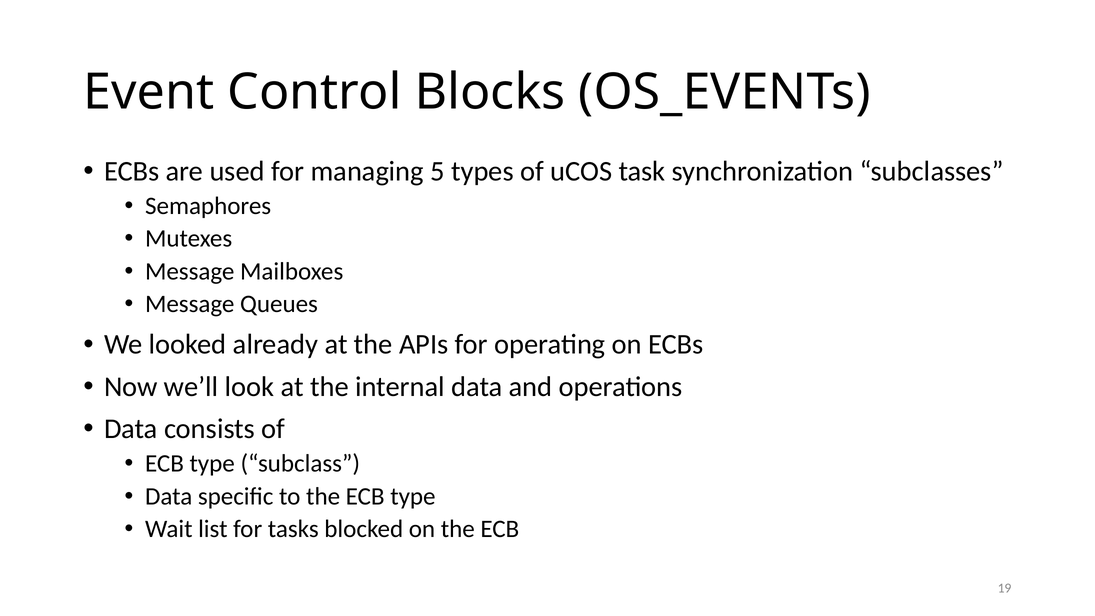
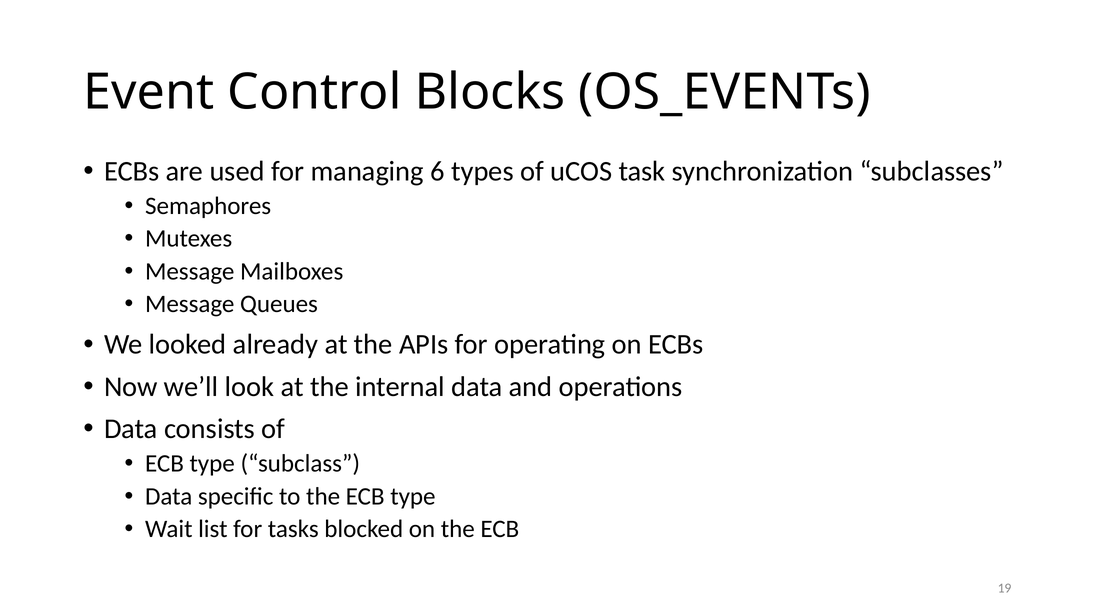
5: 5 -> 6 (437, 171)
